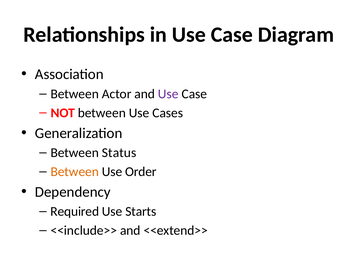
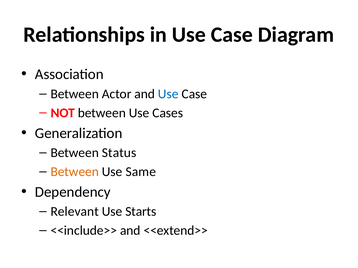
Use colour: purple -> blue (168, 94)
Order: Order -> Same (141, 172)
Required: Required -> Relevant (75, 212)
